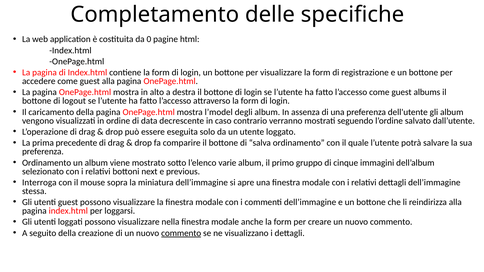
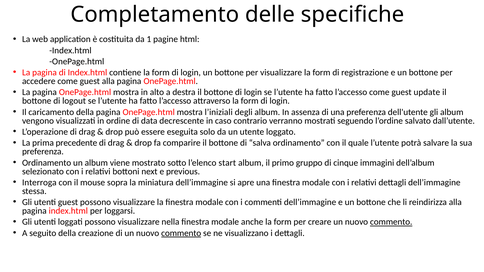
0: 0 -> 1 (149, 39)
albums: albums -> update (427, 92)
l’model: l’model -> l’iniziali (219, 112)
varie: varie -> start (227, 163)
commento underline: none -> present (391, 222)
